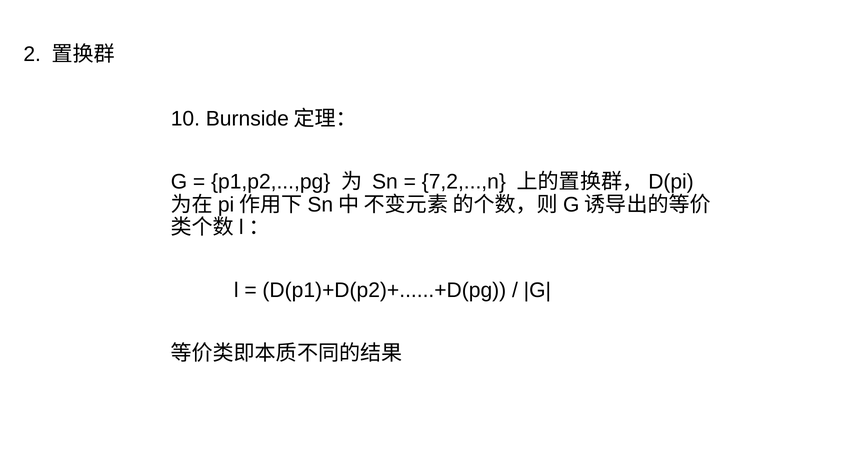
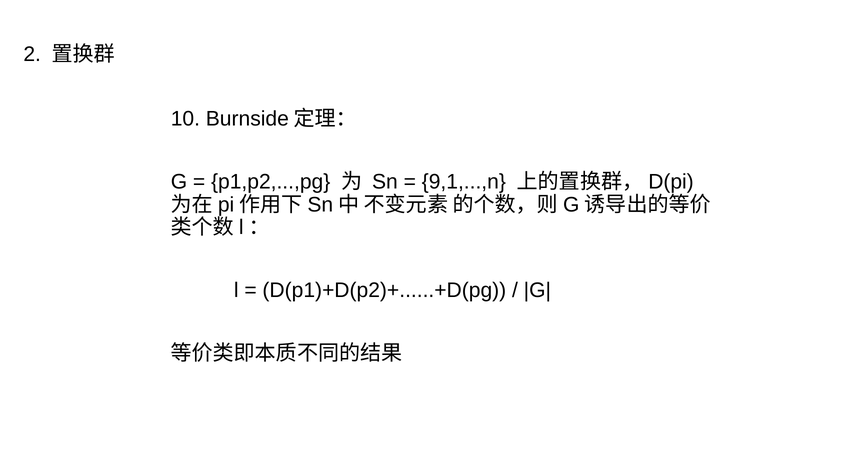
7,2,...,n: 7,2,...,n -> 9,1,...,n (464, 182)
